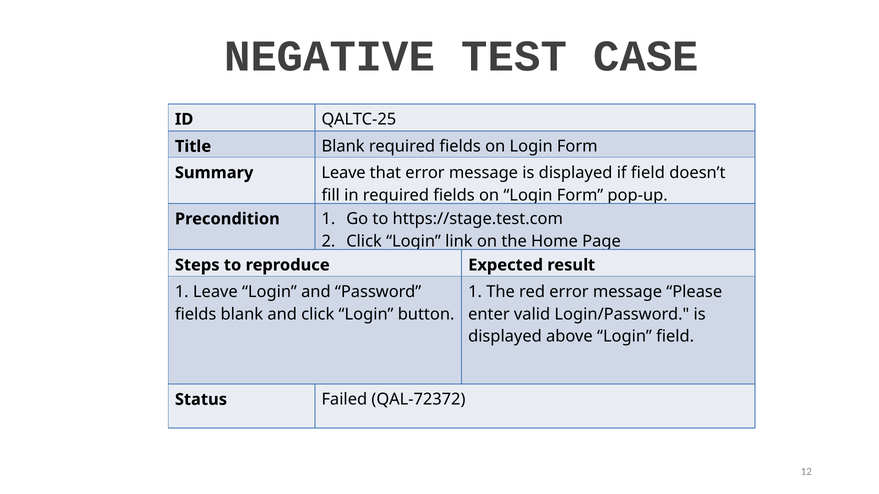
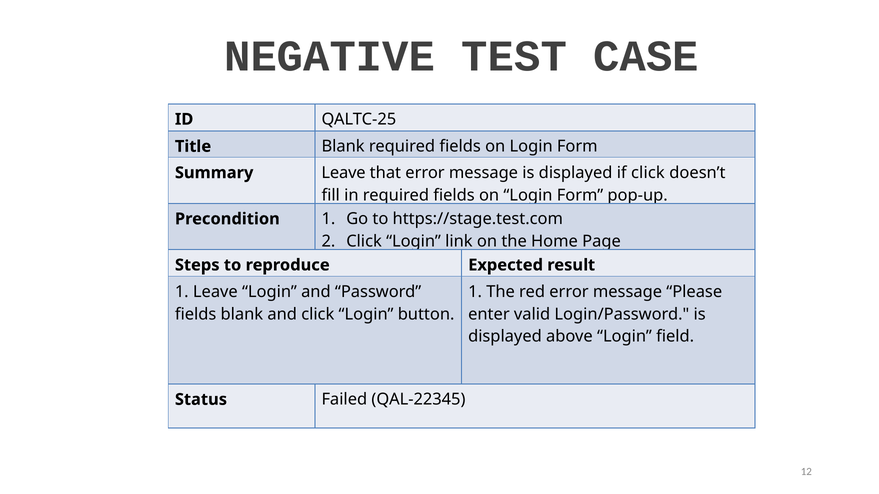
if field: field -> click (648, 173)
QAL-72372: QAL-72372 -> QAL-22345 (418, 400)
